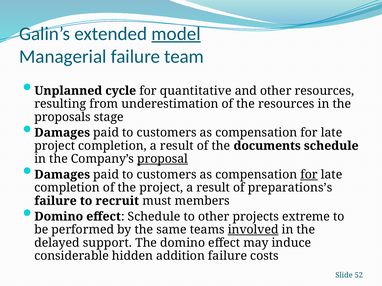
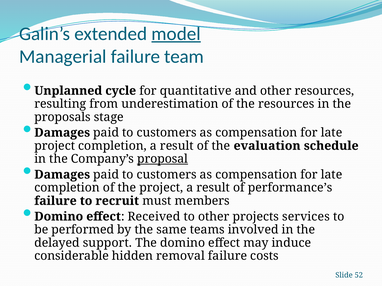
documents: documents -> evaluation (267, 146)
for underline: present -> none (309, 175)
preparations’s: preparations’s -> performance’s (290, 188)
effect Schedule: Schedule -> Received (154, 217)
extreme: extreme -> services (306, 217)
involved underline: present -> none (253, 230)
addition: addition -> removal (181, 256)
